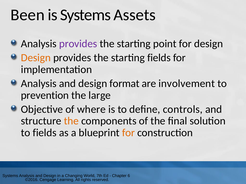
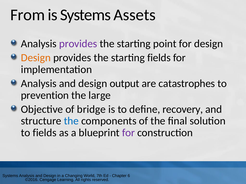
Been: Been -> From (28, 15)
format: format -> output (125, 84)
involvement: involvement -> catastrophes (187, 84)
where: where -> bridge (91, 110)
controls: controls -> recovery (183, 110)
the colour: orange -> blue (71, 121)
for colour: orange -> purple (128, 133)
